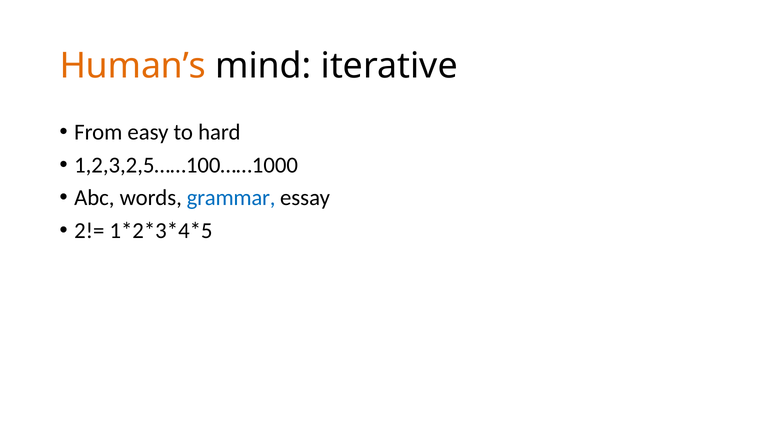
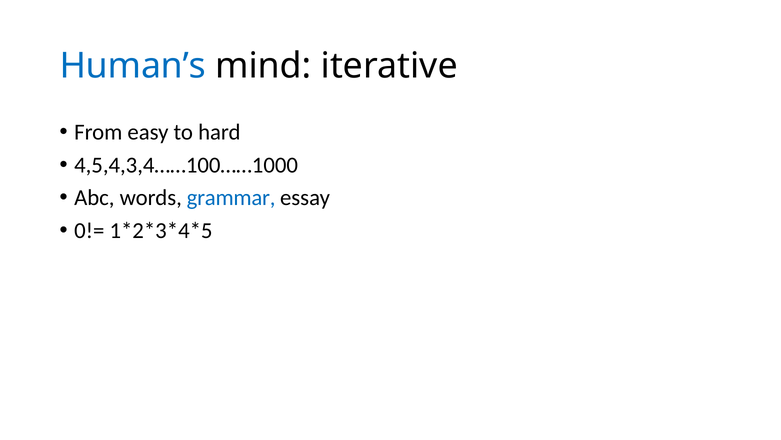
Human’s colour: orange -> blue (133, 66)
1,2,3,2,5……100……1000: 1,2,3,2,5……100……1000 -> 4,5,4,3,4……100……1000 (186, 165)
2!=: 2!= -> 0!= (89, 230)
